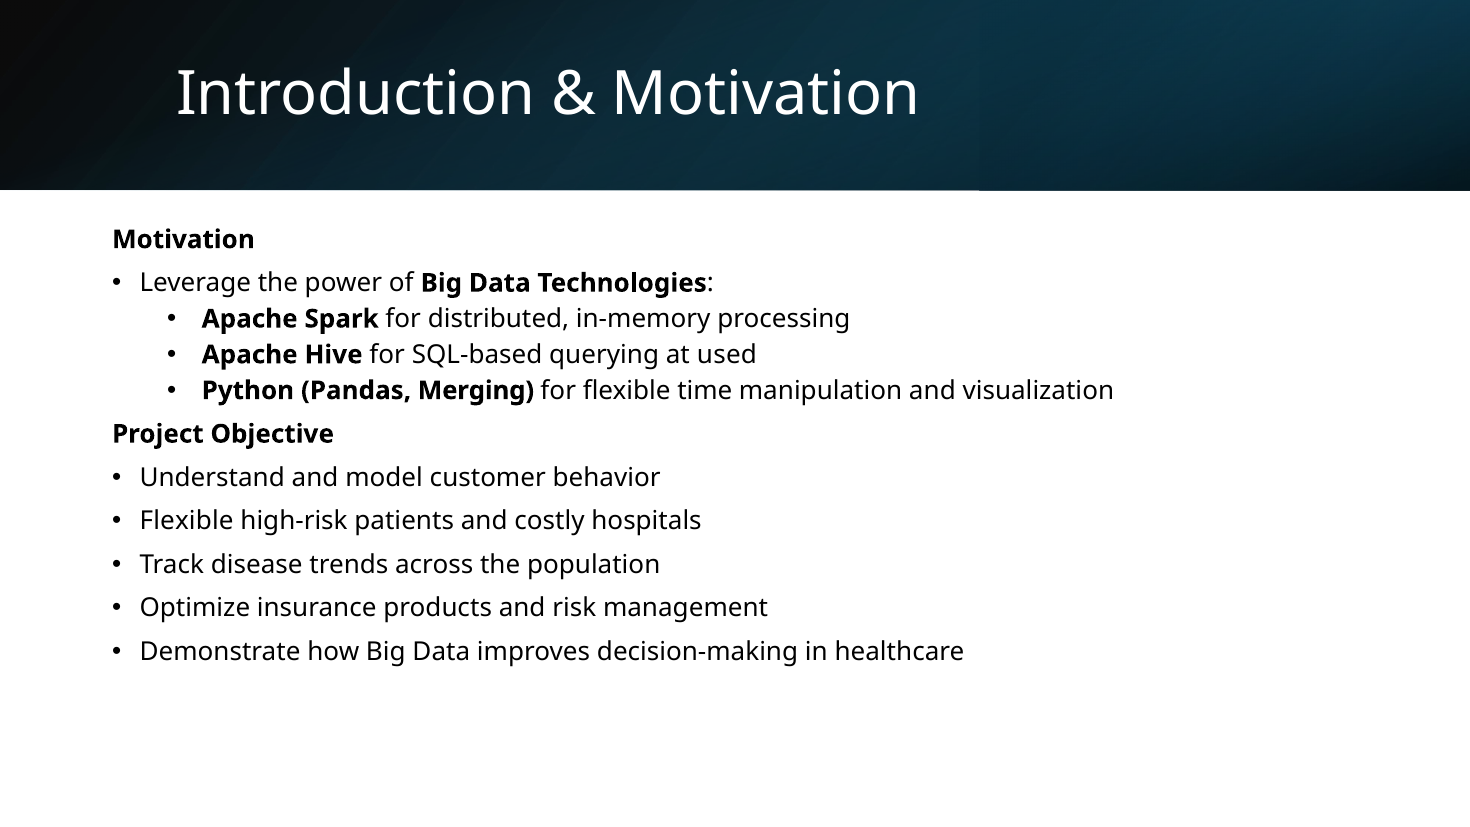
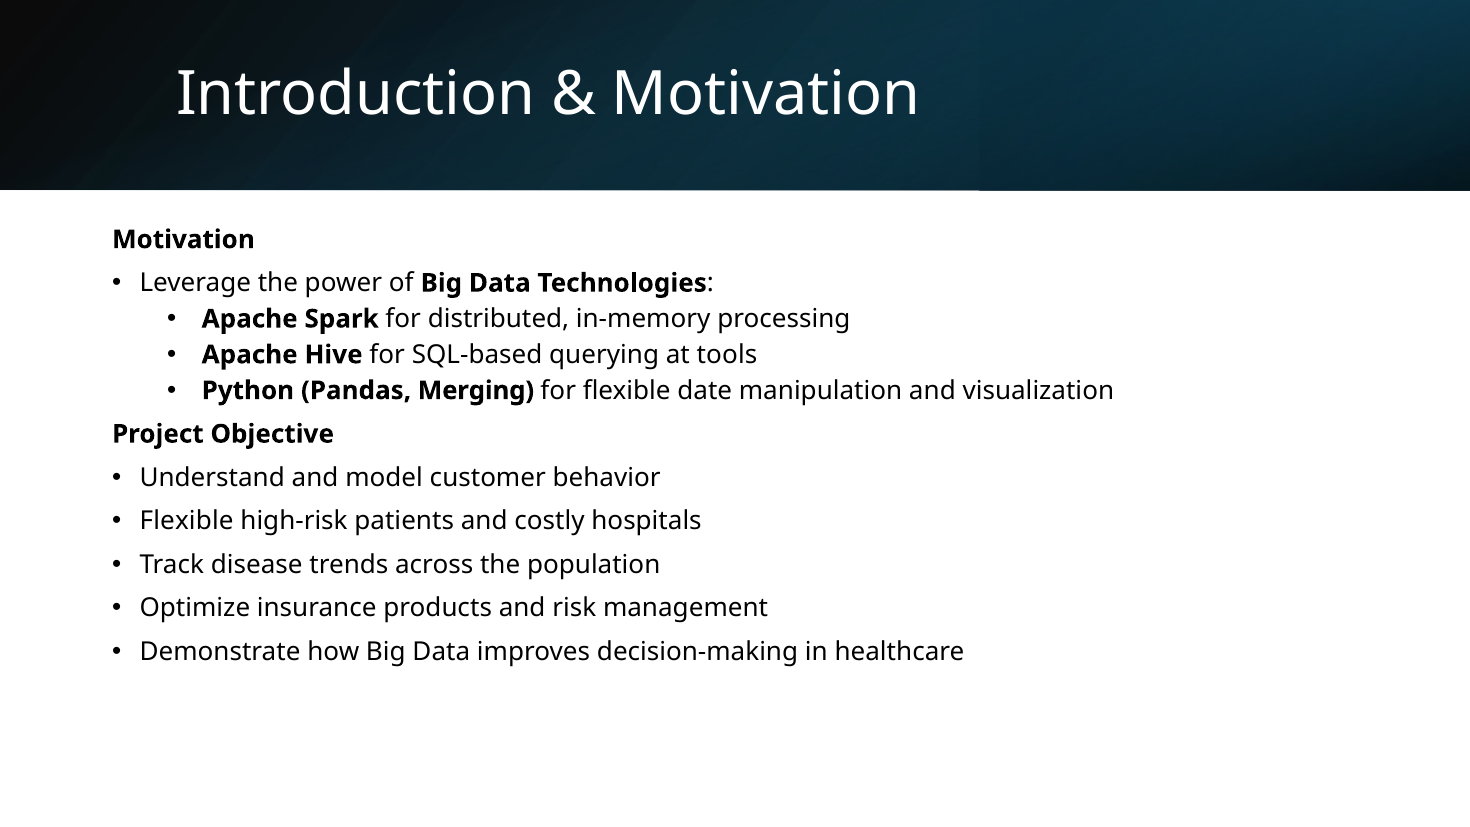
used: used -> tools (727, 355)
time: time -> date (705, 390)
